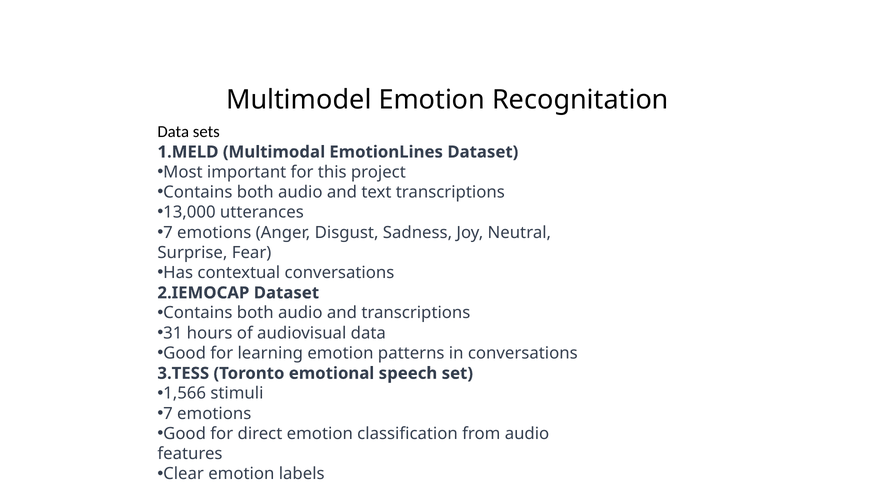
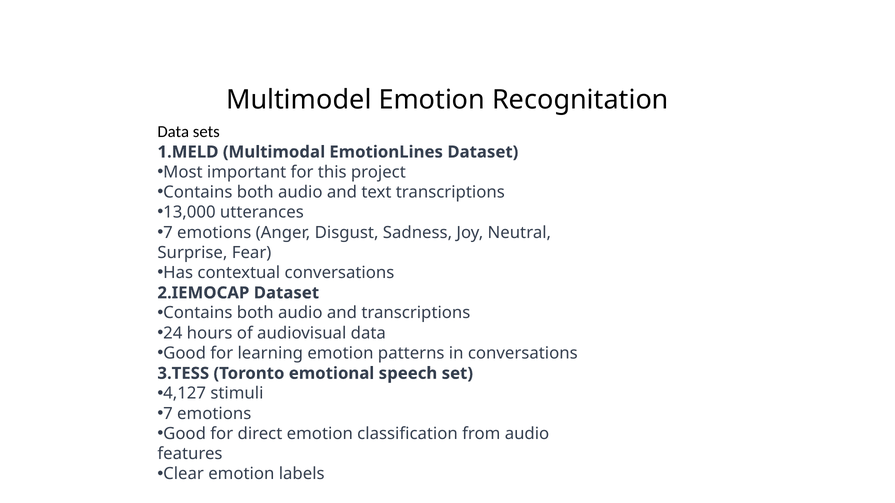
31: 31 -> 24 (173, 333)
1,566: 1,566 -> 4,127 (185, 394)
